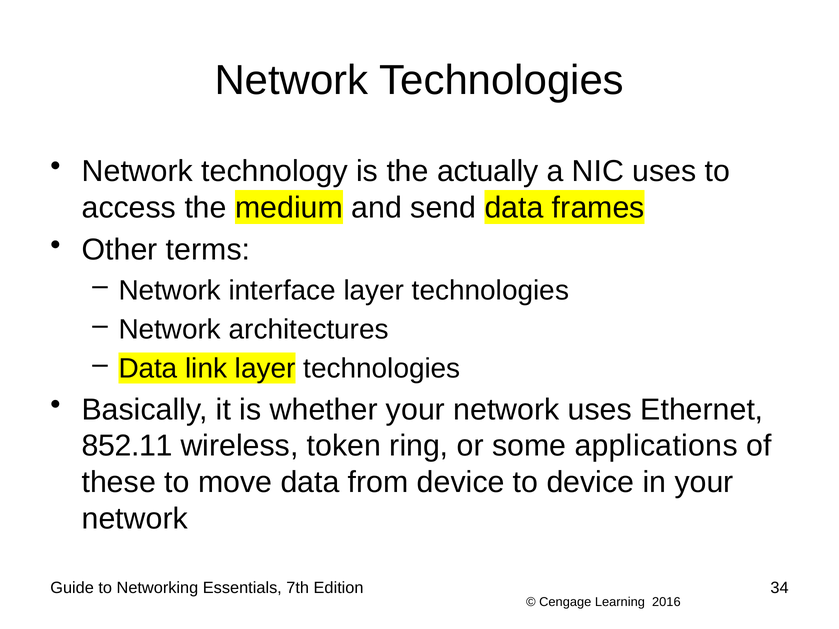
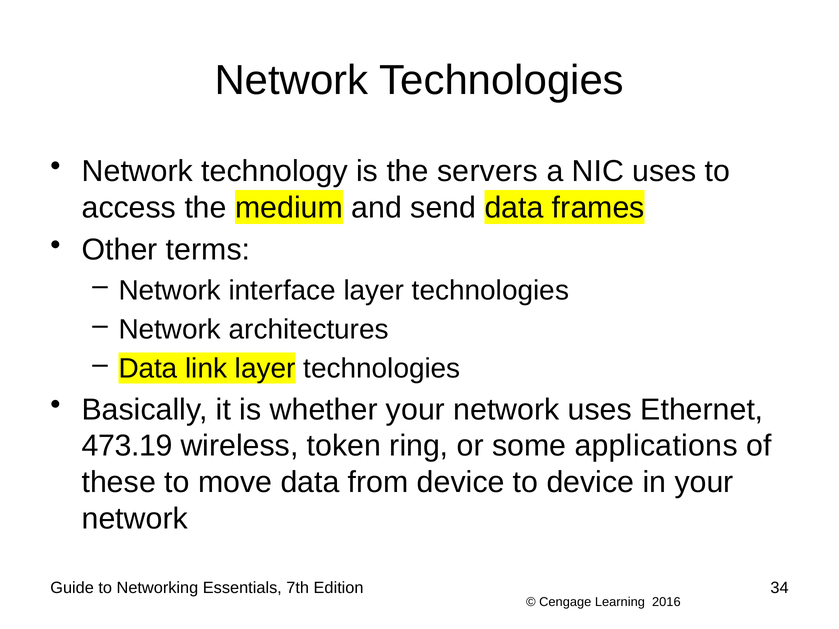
actually: actually -> servers (487, 171)
852.11: 852.11 -> 473.19 (127, 446)
